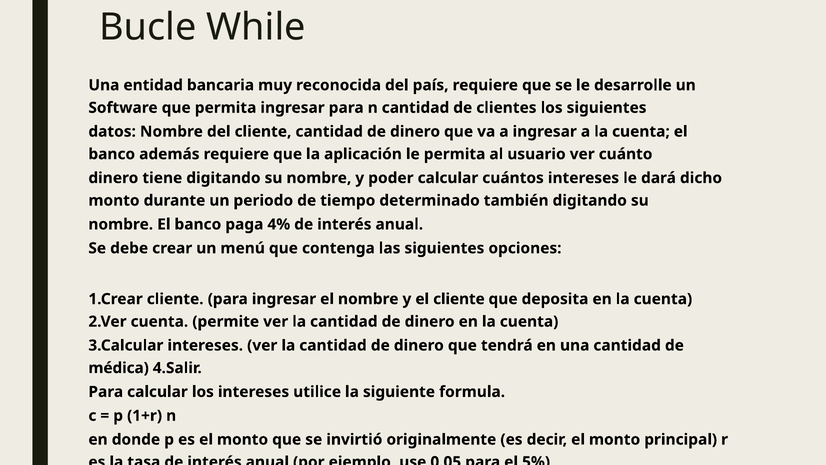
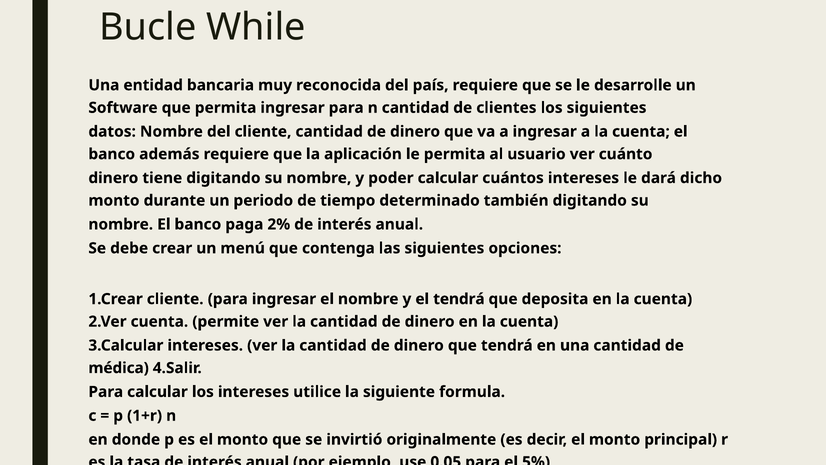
4%: 4% -> 2% (279, 224)
el cliente: cliente -> tendrá (459, 299)
